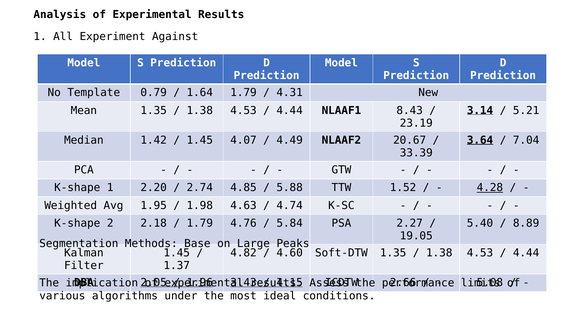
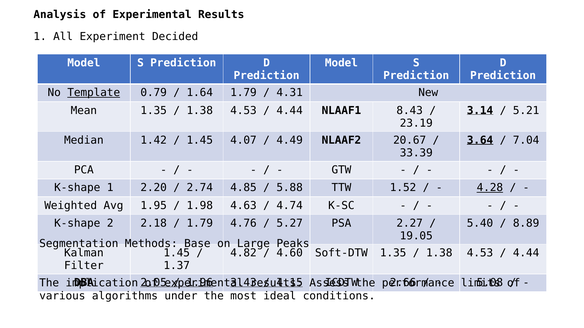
Against: Against -> Decided (175, 37)
Template underline: none -> present (94, 93)
5.84: 5.84 -> 5.27 (290, 223)
